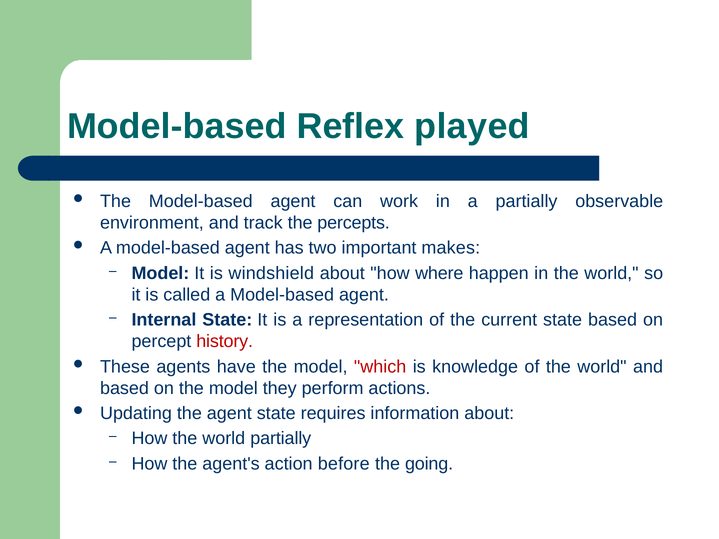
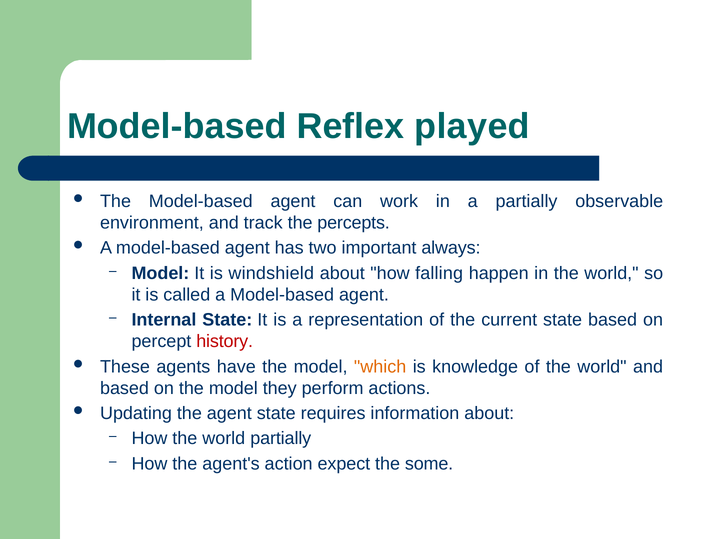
makes: makes -> always (451, 248)
where: where -> falling (439, 273)
which colour: red -> orange (380, 367)
before: before -> expect (344, 464)
going: going -> some (429, 464)
